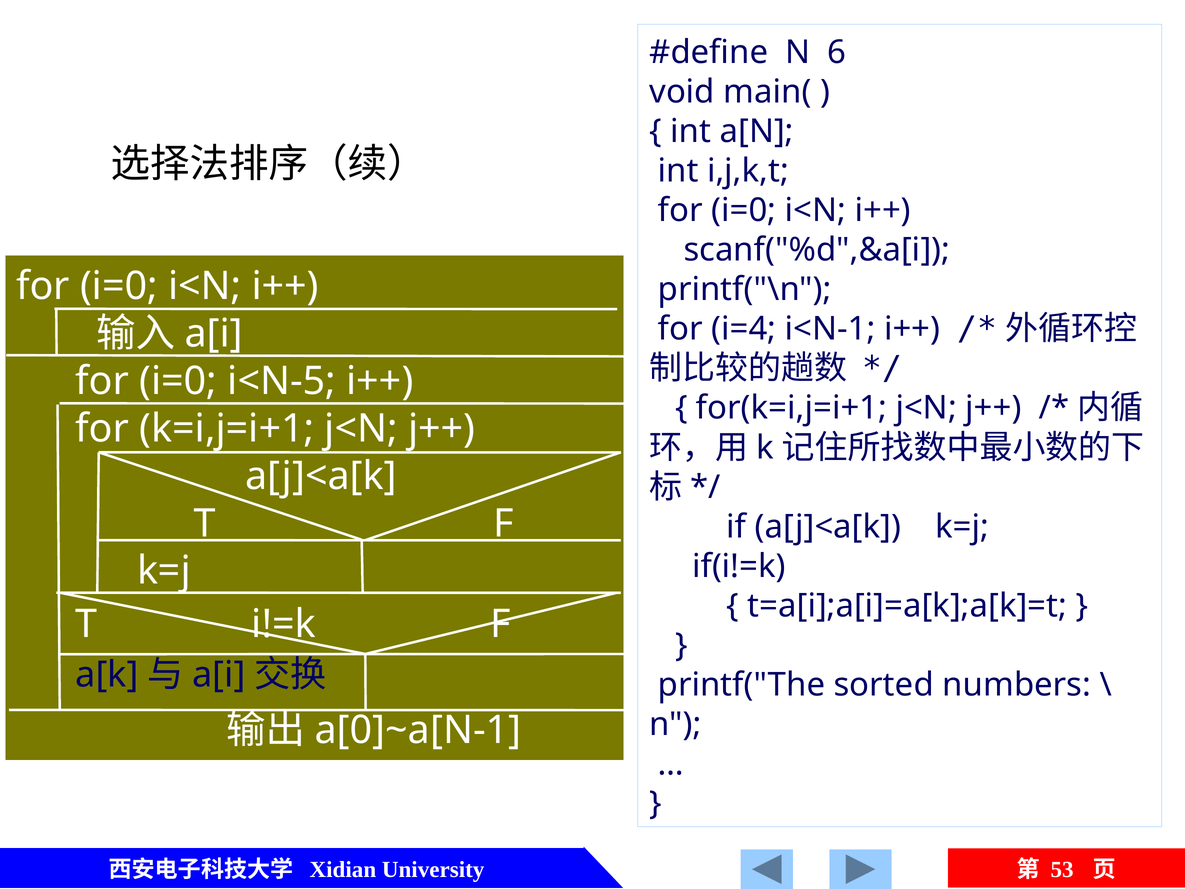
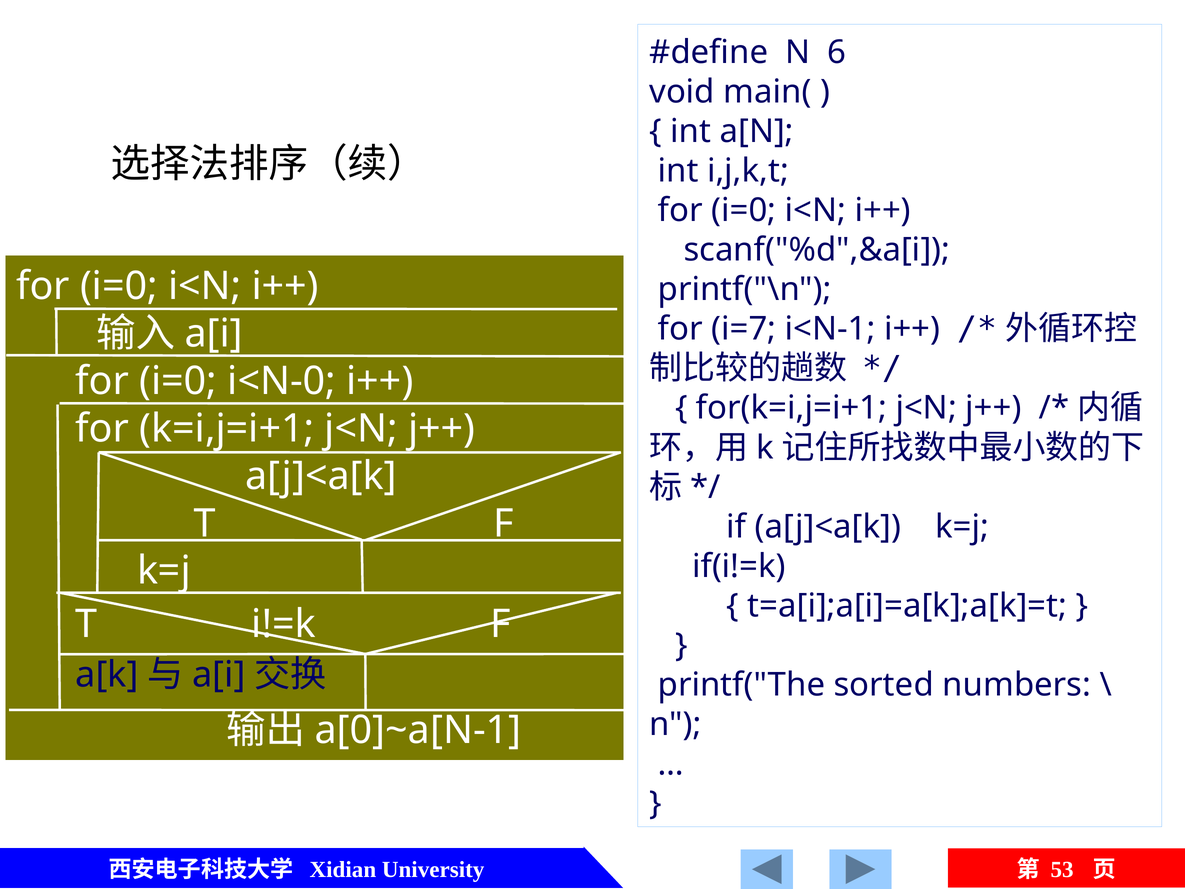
i=4: i=4 -> i=7 (744, 329)
i<N-5: i<N-5 -> i<N-0 (282, 381)
